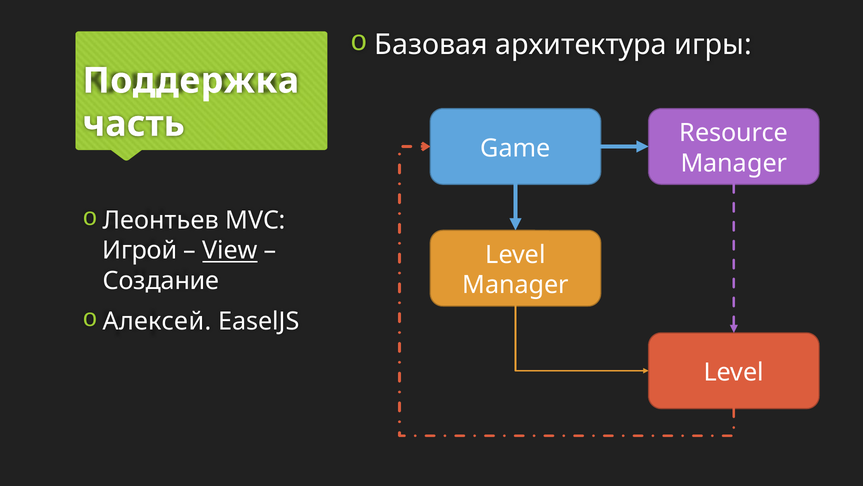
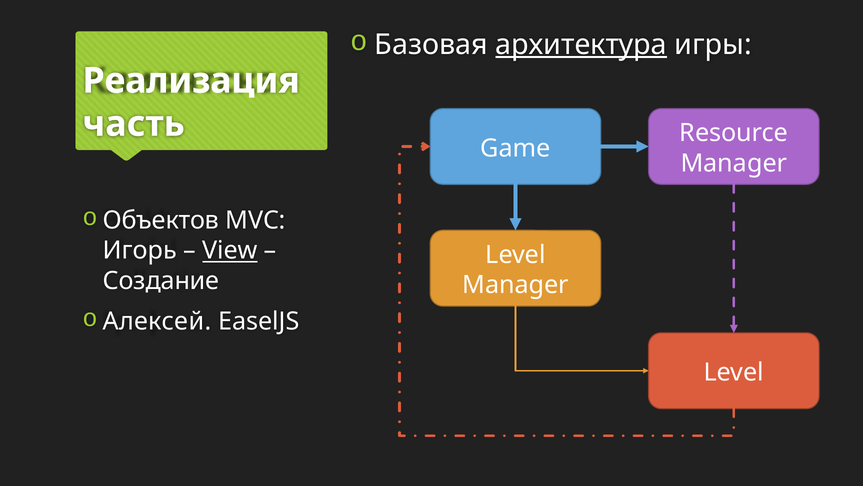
архитектура underline: none -> present (581, 45)
Поддержка: Поддержка -> Реализация (191, 81)
Леонтьев: Леонтьев -> Объектов (161, 220)
Игрой: Игрой -> Игорь (140, 250)
